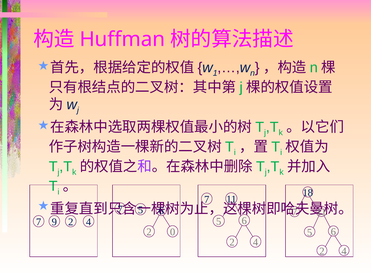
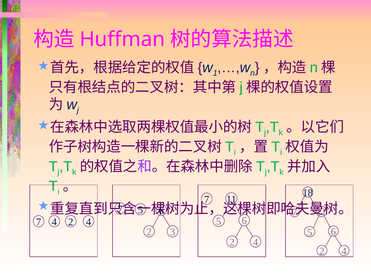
7 9: 9 -> 4 (54, 222)
0: 0 -> 3 (173, 232)
